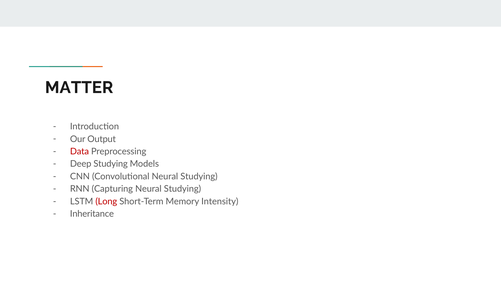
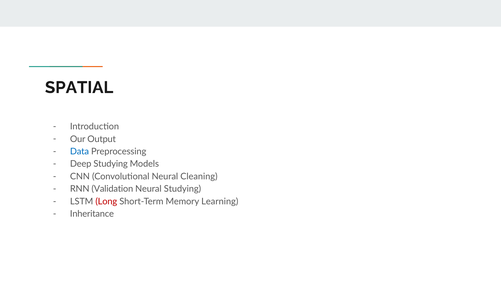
MATTER: MATTER -> SPATIAL (79, 87)
Data colour: red -> blue (79, 151)
Convolutional Neural Studying: Studying -> Cleaning (199, 176)
Capturing: Capturing -> Validation (112, 189)
Intensity: Intensity -> Learning (220, 201)
